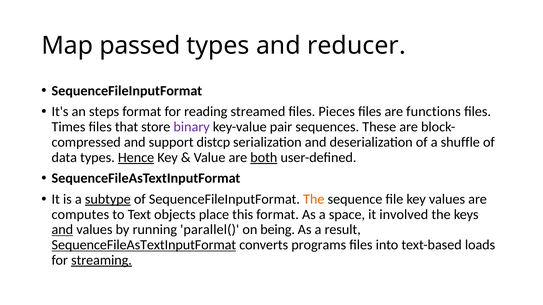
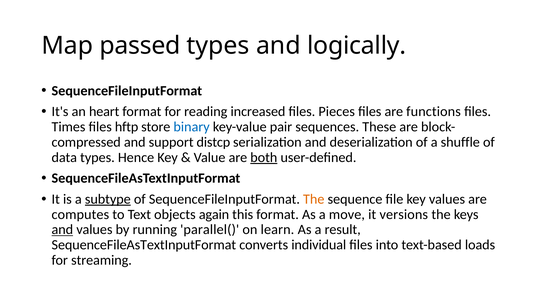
reducer: reducer -> logically (357, 46)
steps: steps -> heart (104, 112)
streamed: streamed -> increased (258, 112)
that: that -> hftp (127, 127)
binary colour: purple -> blue (192, 127)
Hence underline: present -> none (136, 158)
place: place -> again (214, 215)
space: space -> move (347, 215)
involved: involved -> versions (404, 215)
being: being -> learn (277, 230)
SequenceFileAsTextInputFormat underline: present -> none (144, 245)
programs: programs -> individual (319, 245)
streaming underline: present -> none (101, 261)
